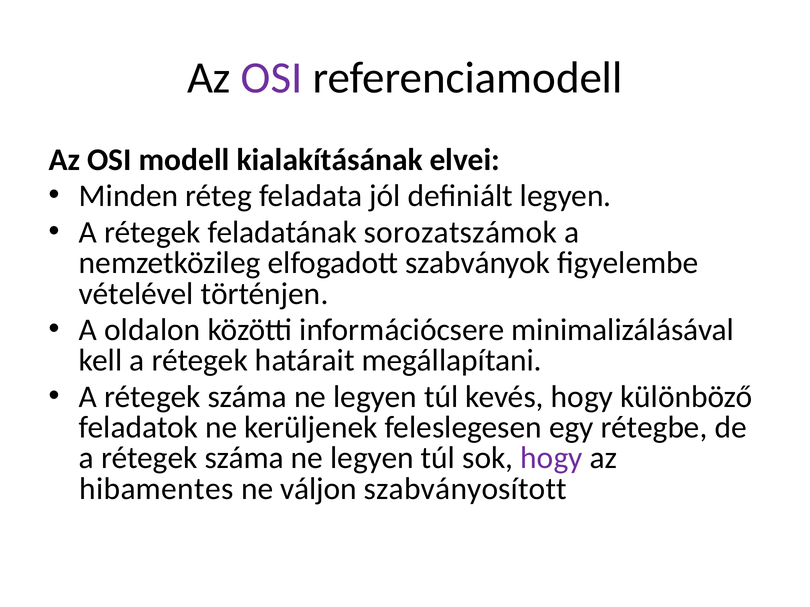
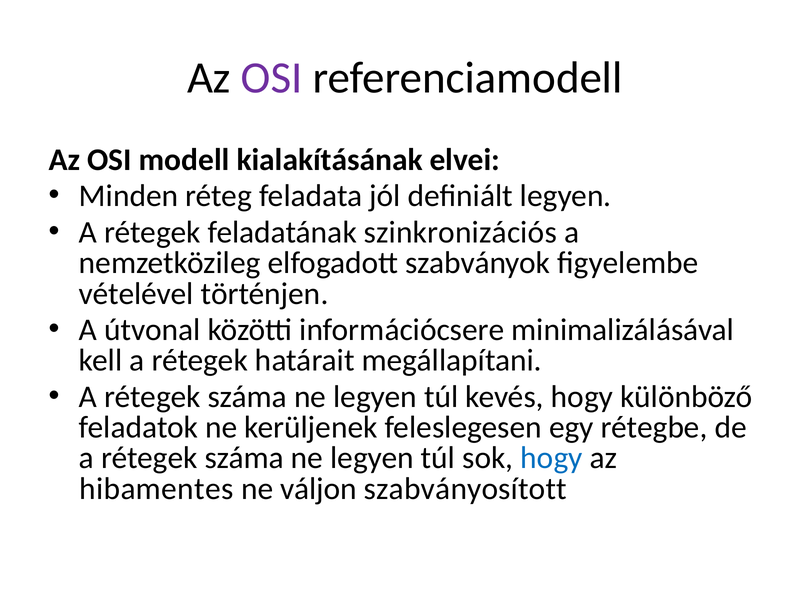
sorozatszámok: sorozatszámok -> szinkronizációs (460, 233)
oldalon: oldalon -> útvonal (152, 330)
hogy colour: purple -> blue (552, 458)
